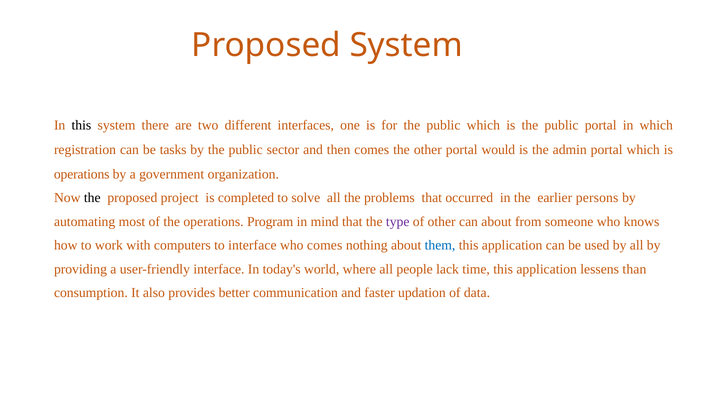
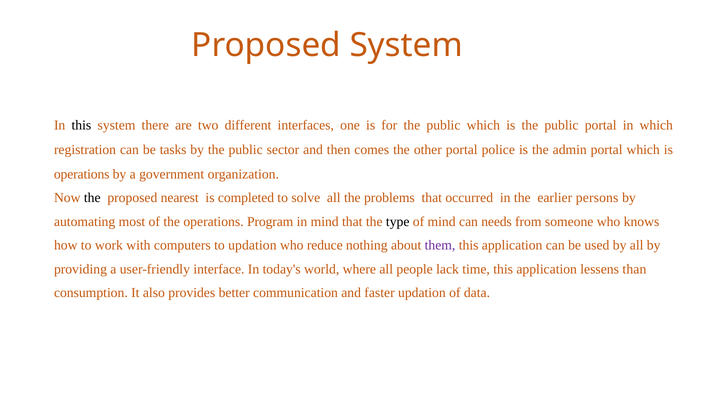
would: would -> police (498, 150)
project: project -> nearest (180, 198)
type colour: purple -> black (398, 222)
of other: other -> mind (442, 222)
can about: about -> needs (497, 222)
to interface: interface -> updation (252, 246)
who comes: comes -> reduce (325, 246)
them colour: blue -> purple (440, 246)
